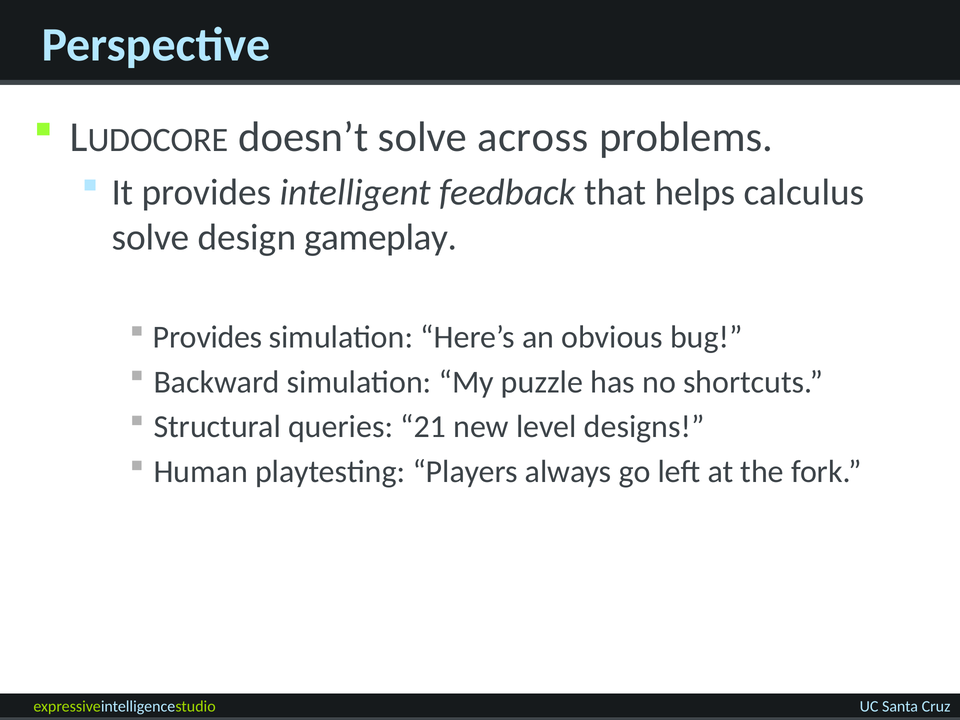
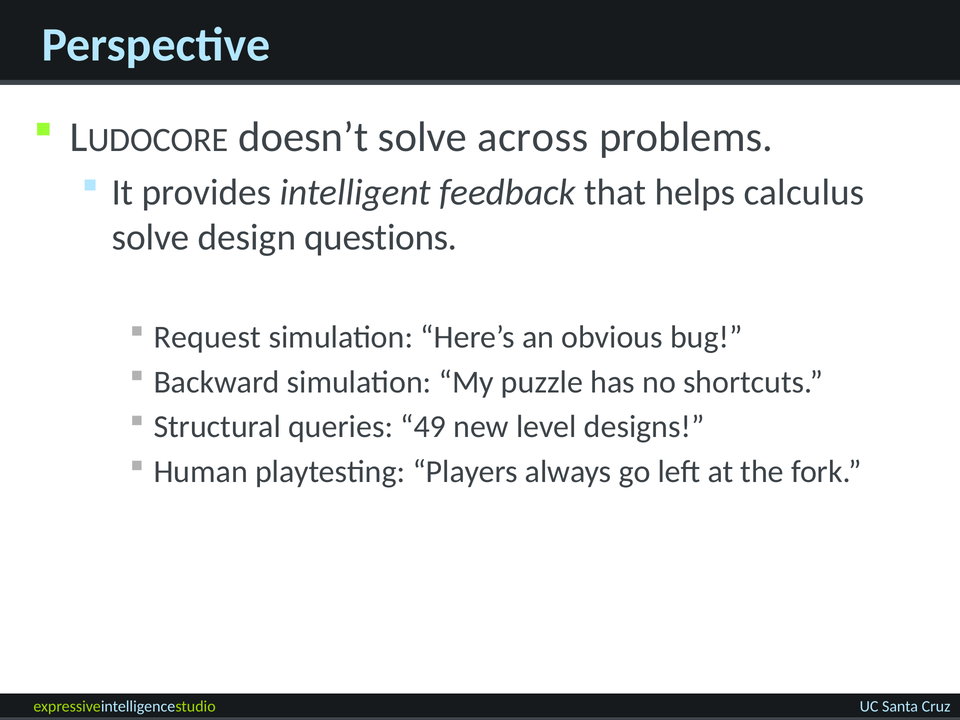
gameplay: gameplay -> questions (381, 237)
Provides: Provides -> Request (207, 337)
21: 21 -> 49 (423, 427)
